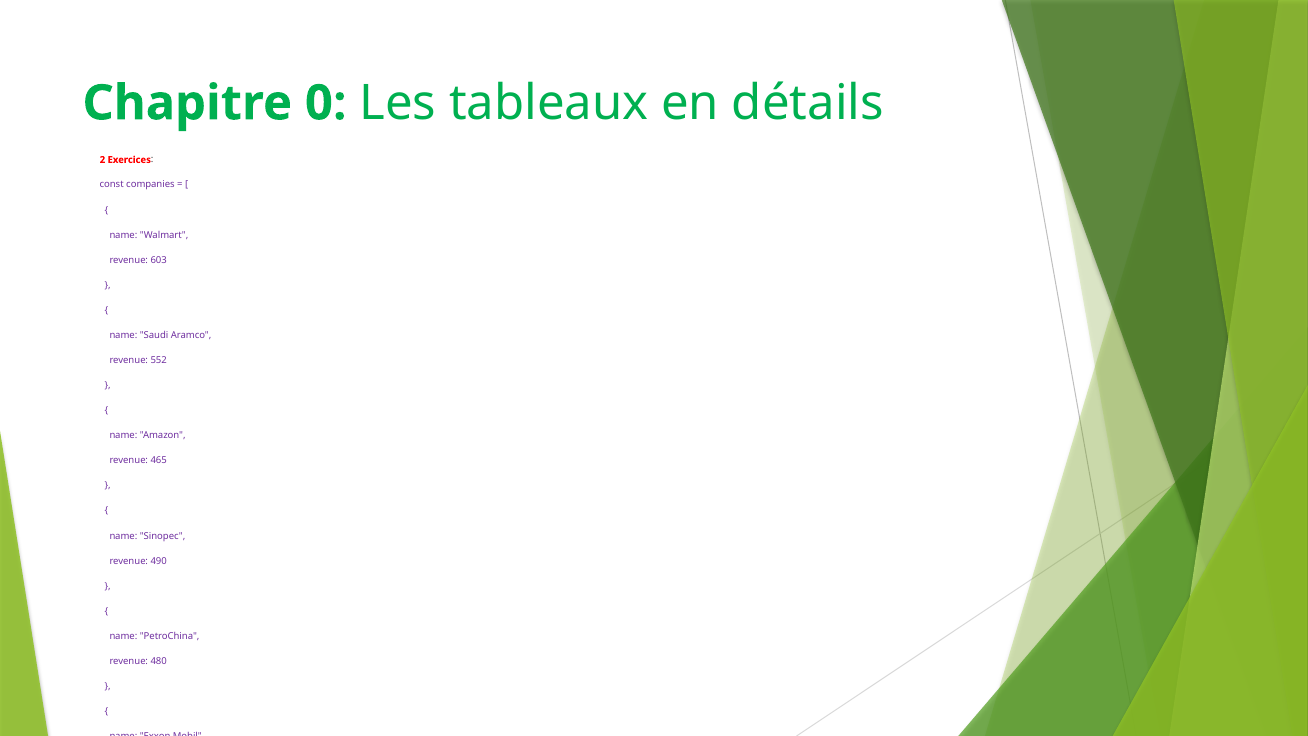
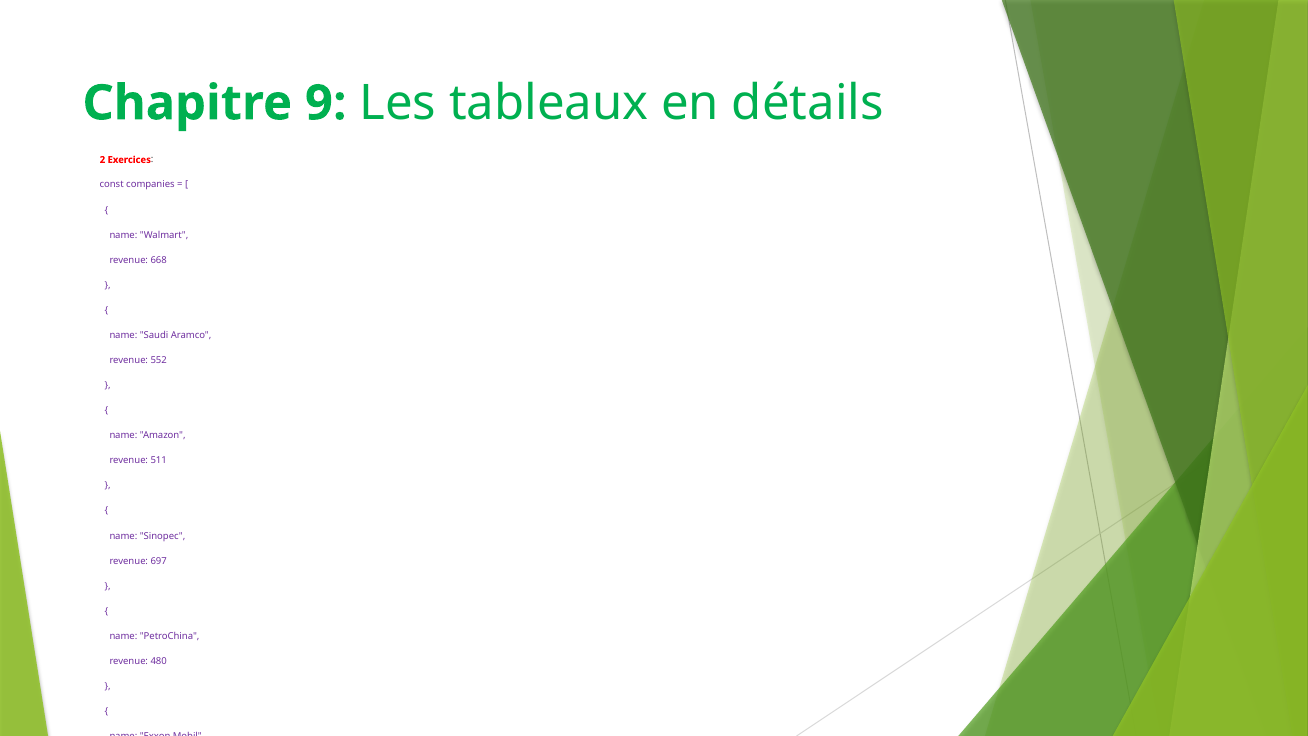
0: 0 -> 9 (326, 103)
603: 603 -> 668 (159, 260)
465: 465 -> 511 (159, 461)
490: 490 -> 697 (159, 561)
